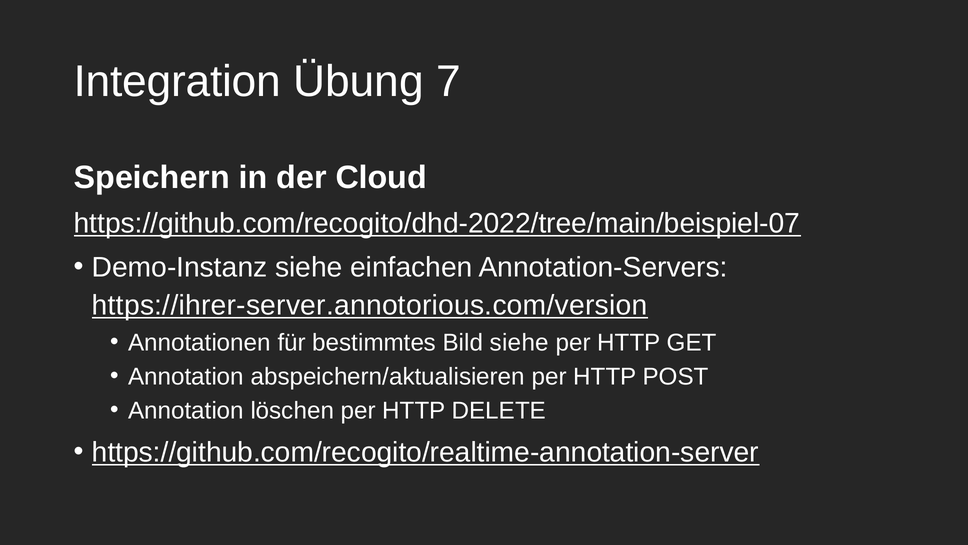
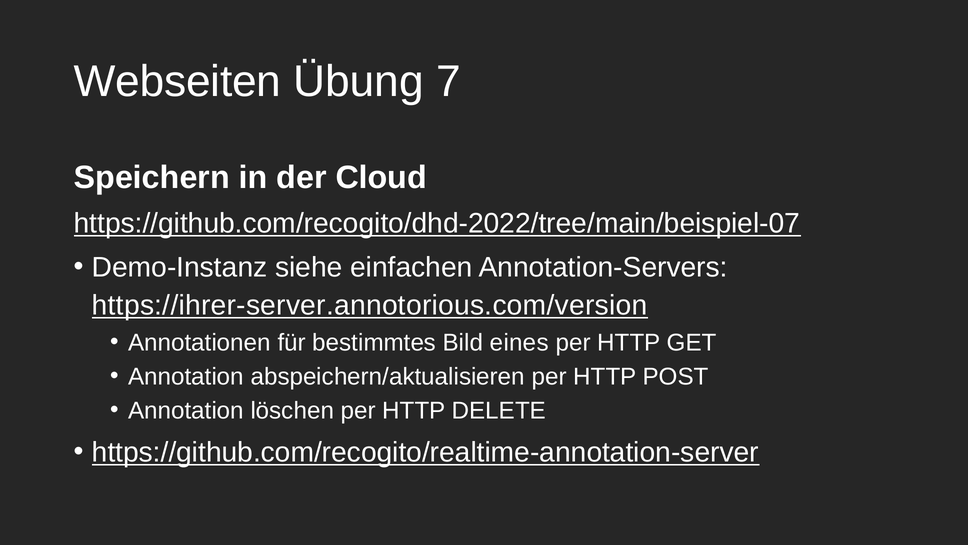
Integration: Integration -> Webseiten (177, 81)
Bild siehe: siehe -> eines (519, 342)
